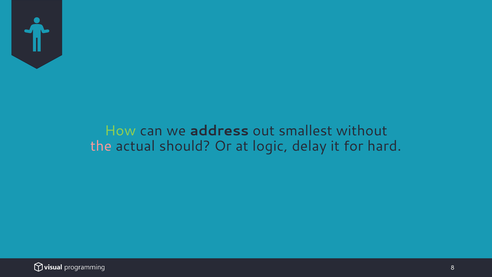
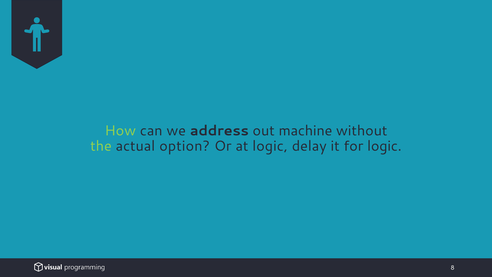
smallest: smallest -> machine (305, 131)
the colour: pink -> light green (101, 146)
should: should -> option (185, 146)
for hard: hard -> logic (384, 146)
